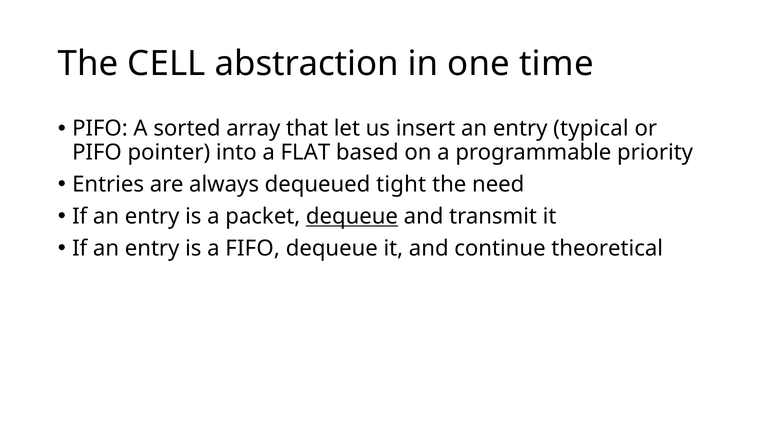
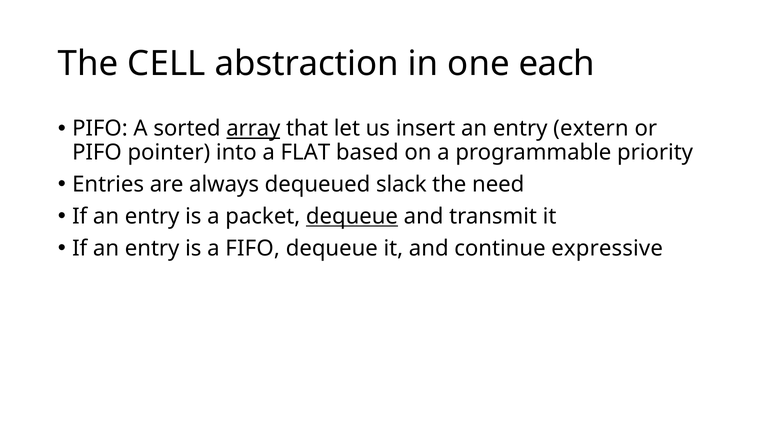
time: time -> each (557, 64)
array underline: none -> present (253, 128)
typical: typical -> extern (591, 128)
tight: tight -> slack (401, 184)
theoretical: theoretical -> expressive (607, 248)
